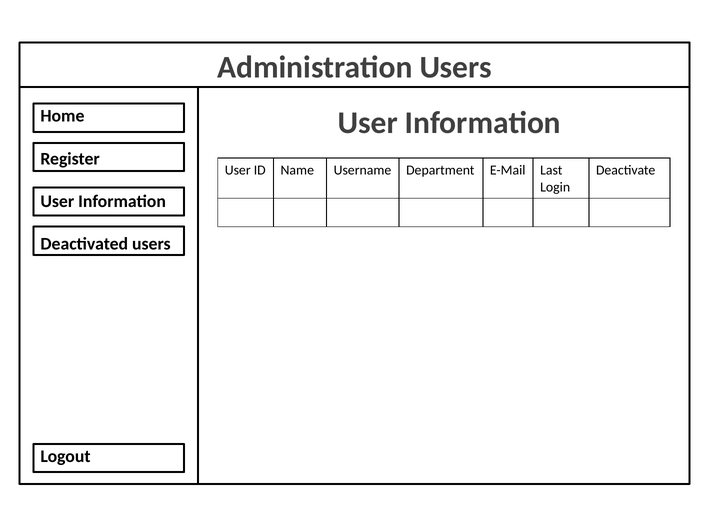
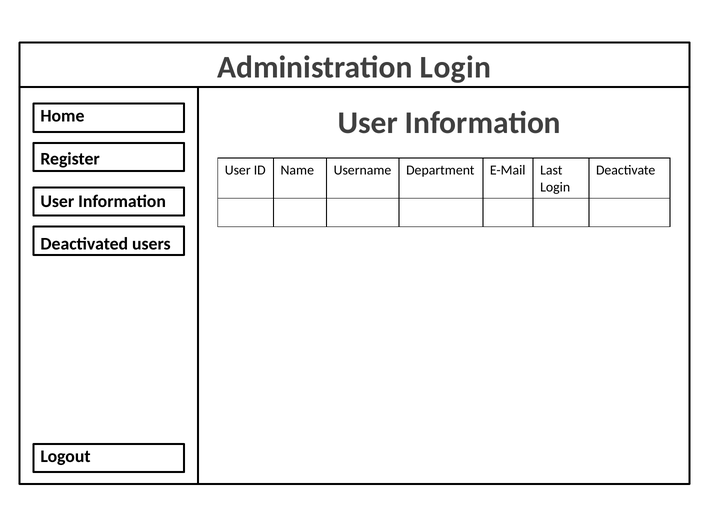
Administration Users: Users -> Login (456, 67)
